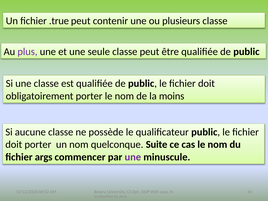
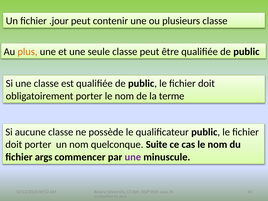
.true: .true -> .jour (59, 21)
plus colour: purple -> orange (27, 52)
moins: moins -> terme (172, 96)
